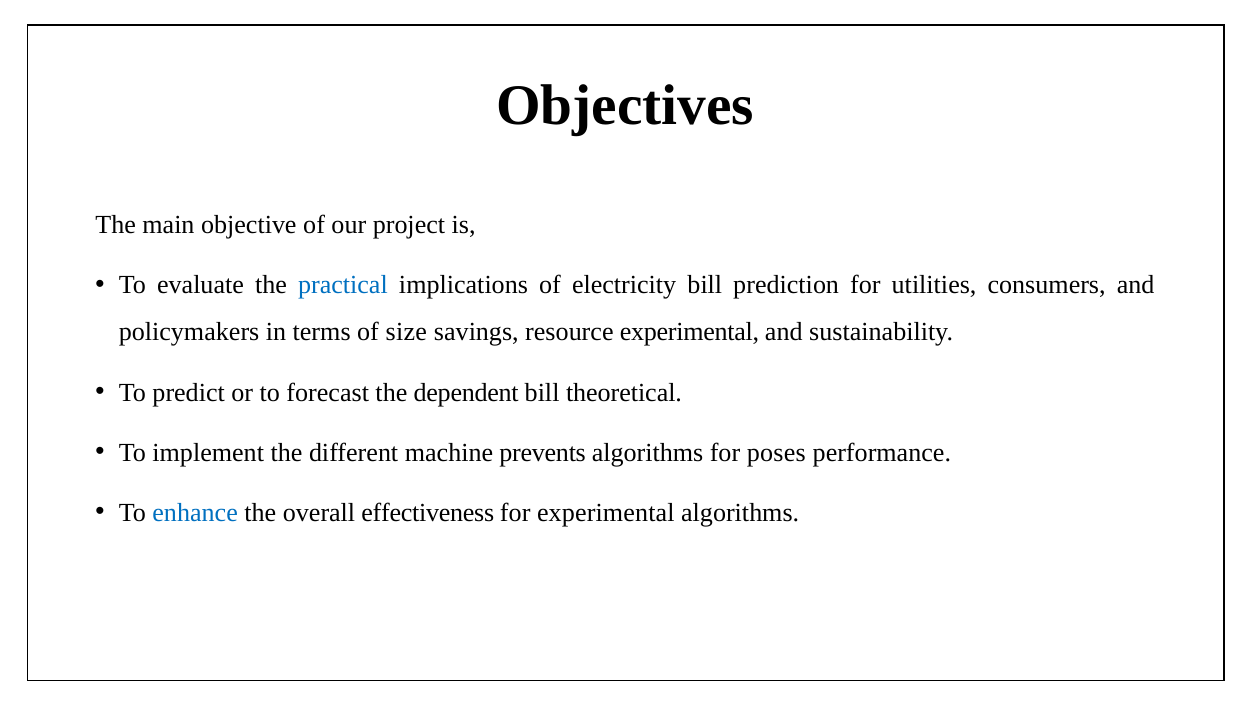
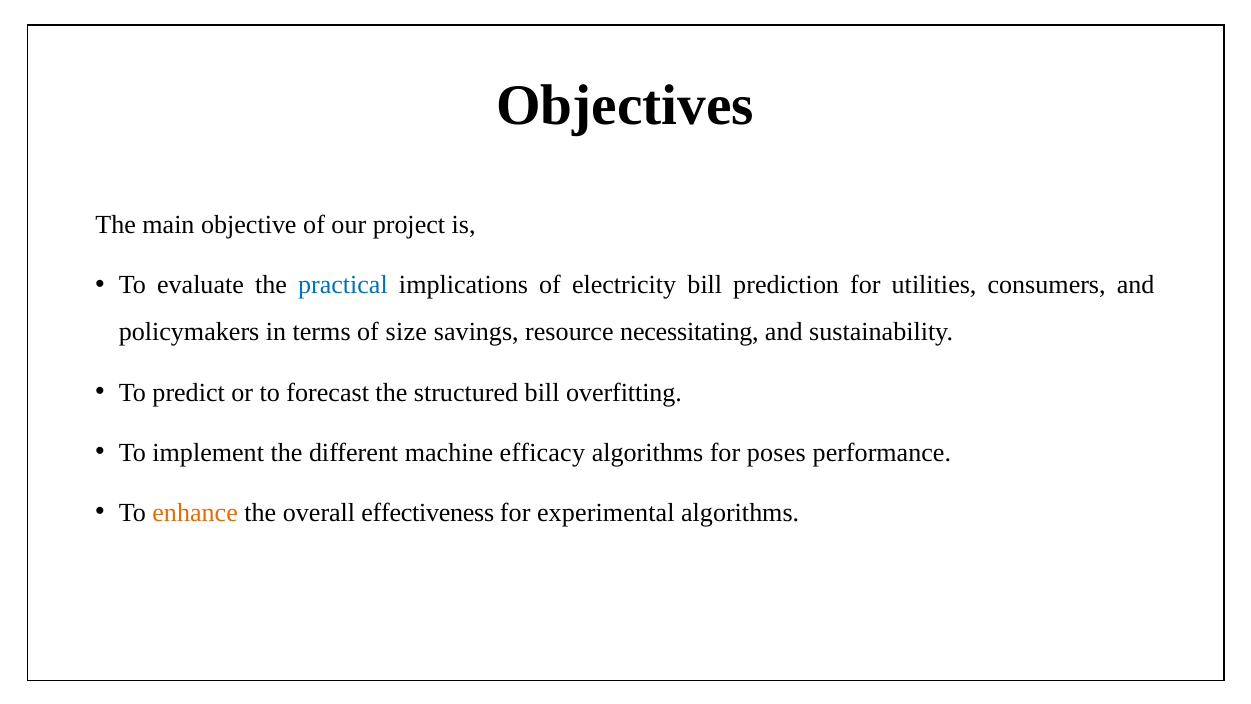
resource experimental: experimental -> necessitating (689, 332)
dependent: dependent -> structured (466, 392)
theoretical: theoretical -> overfitting (624, 392)
prevents: prevents -> efficacy (542, 452)
enhance colour: blue -> orange (195, 512)
